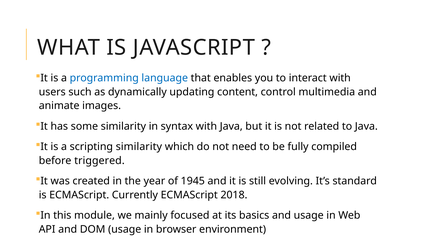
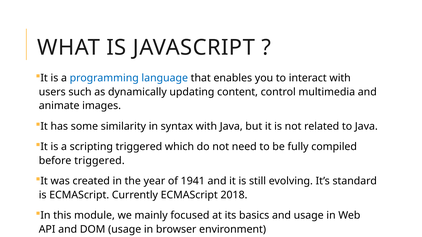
scripting similarity: similarity -> triggered (139, 147)
1945: 1945 -> 1941 (193, 181)
